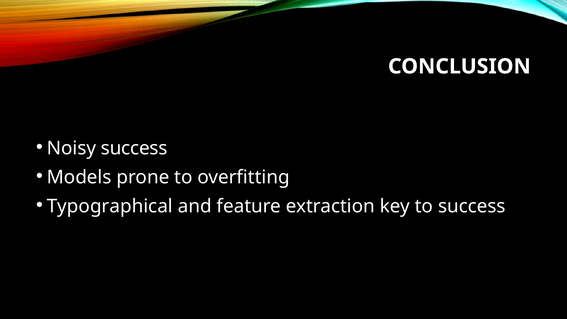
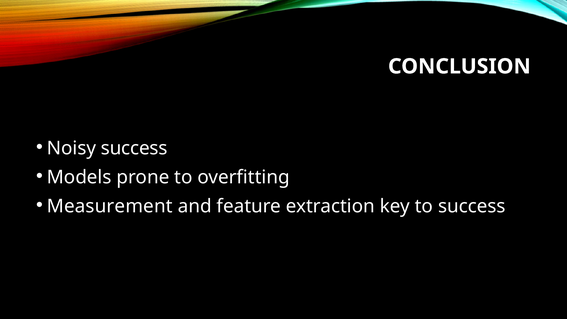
Typographical: Typographical -> Measurement (110, 206)
